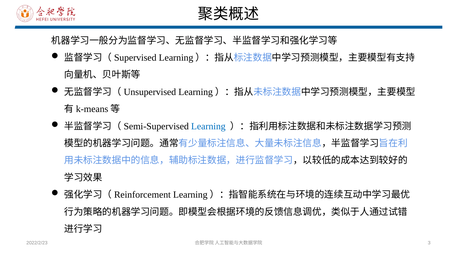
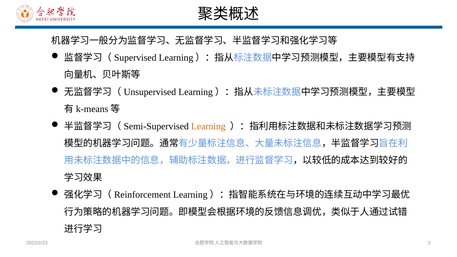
Learning colour: blue -> orange (208, 126)
